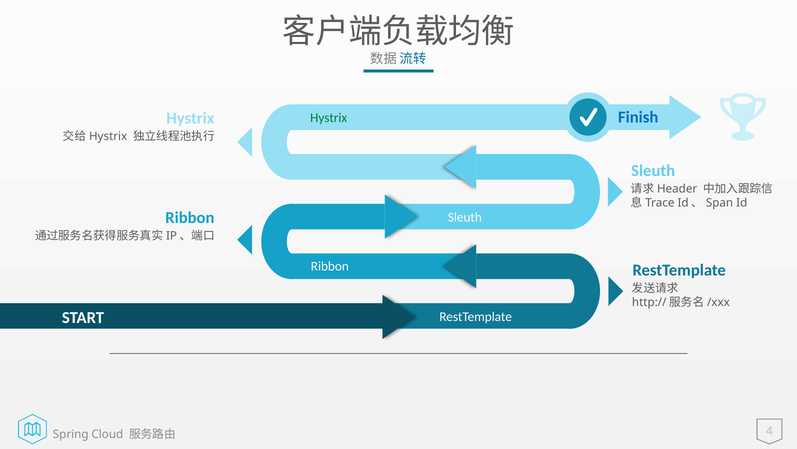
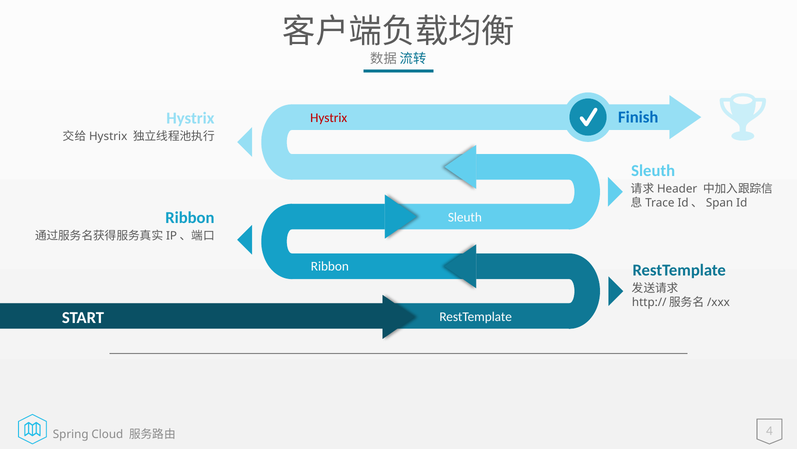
Hystrix colour: green -> red (329, 118)
